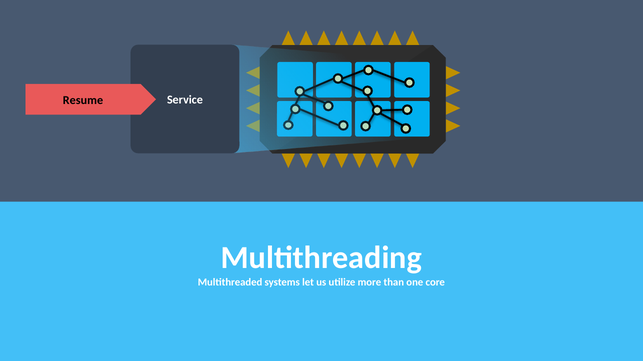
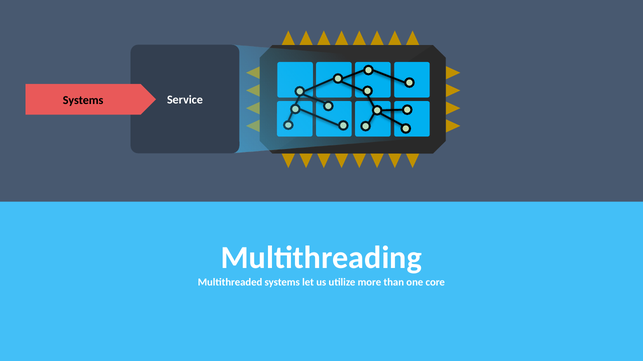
Resume: Resume -> Systems (83, 100)
